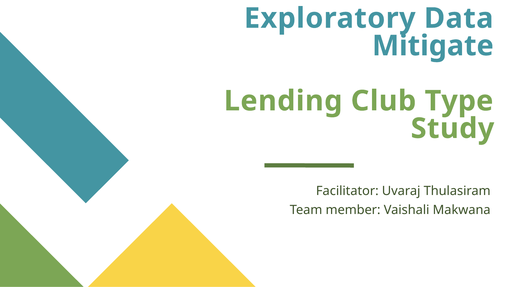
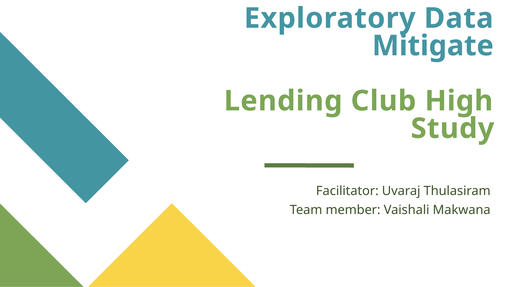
Type: Type -> High (459, 101)
